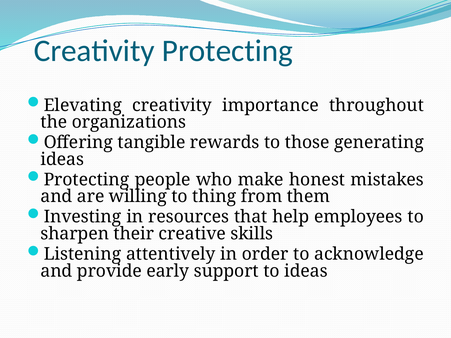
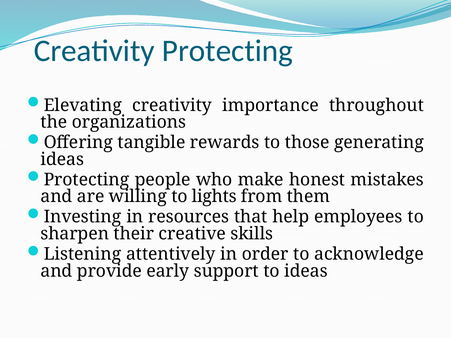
thing: thing -> lights (214, 197)
